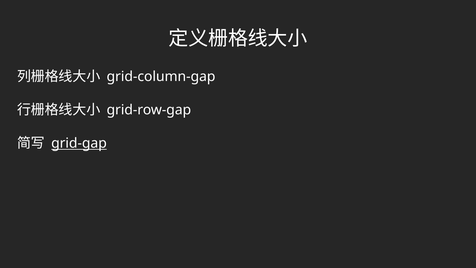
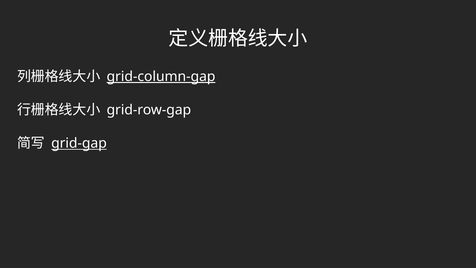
grid-column-gap underline: none -> present (161, 77)
